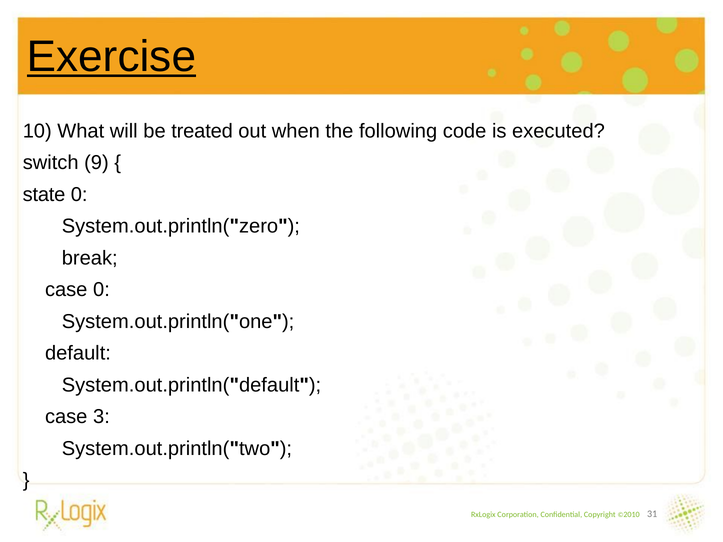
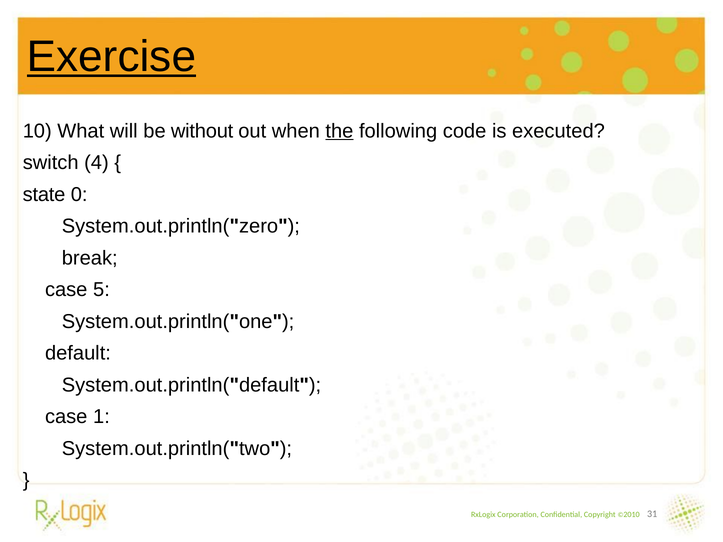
treated: treated -> without (202, 131)
the underline: none -> present (339, 131)
9: 9 -> 4 (96, 163)
case 0: 0 -> 5 (101, 290)
3: 3 -> 1 (101, 417)
